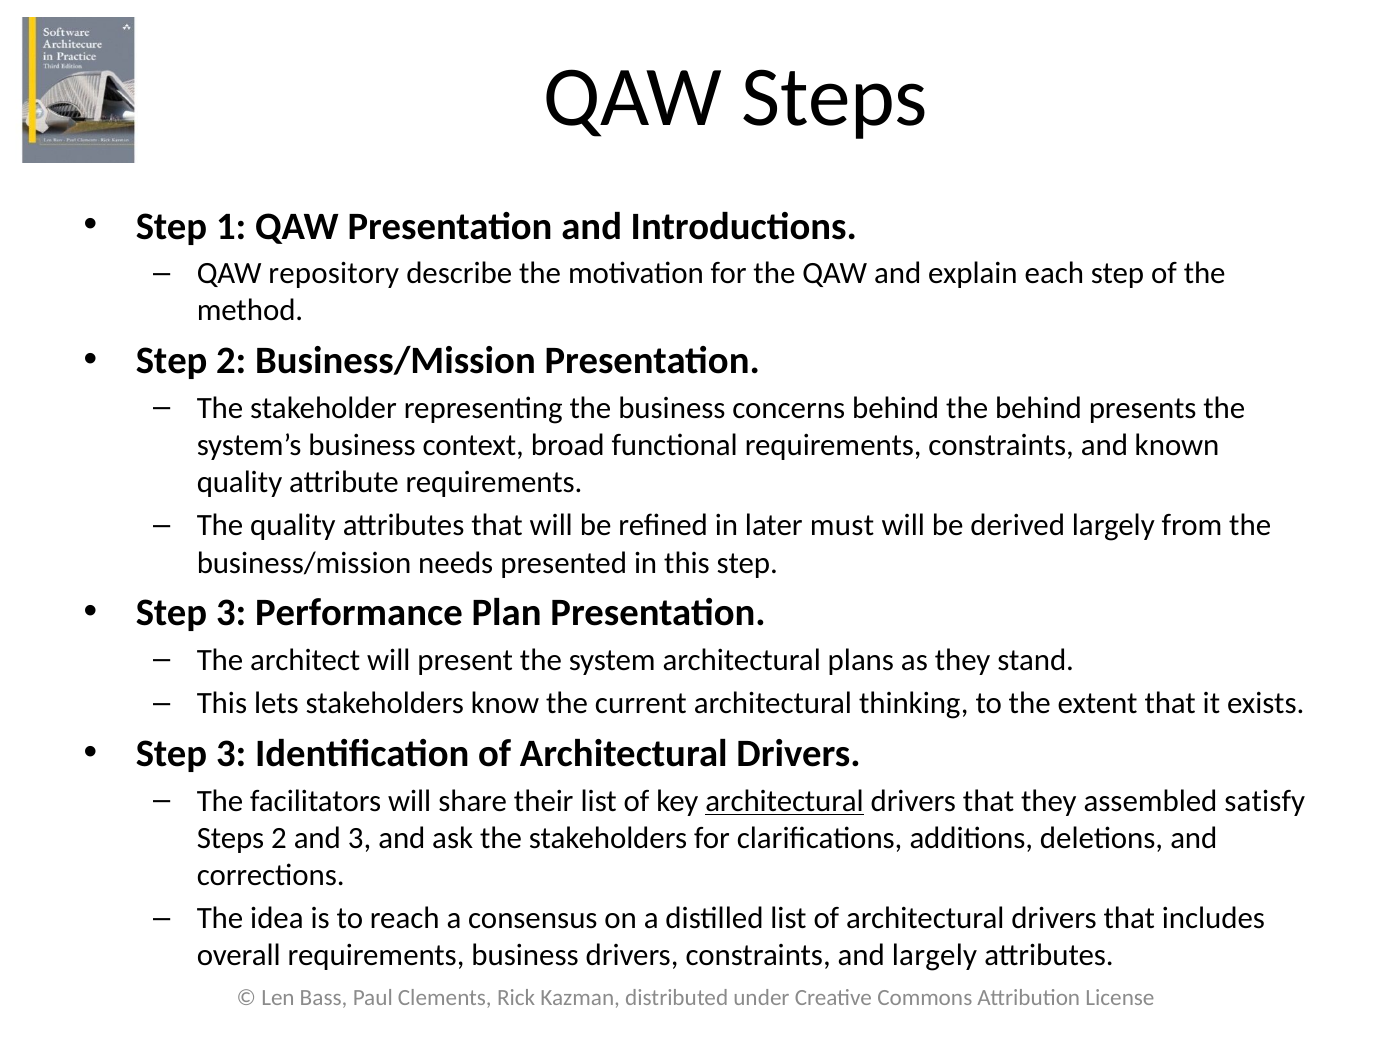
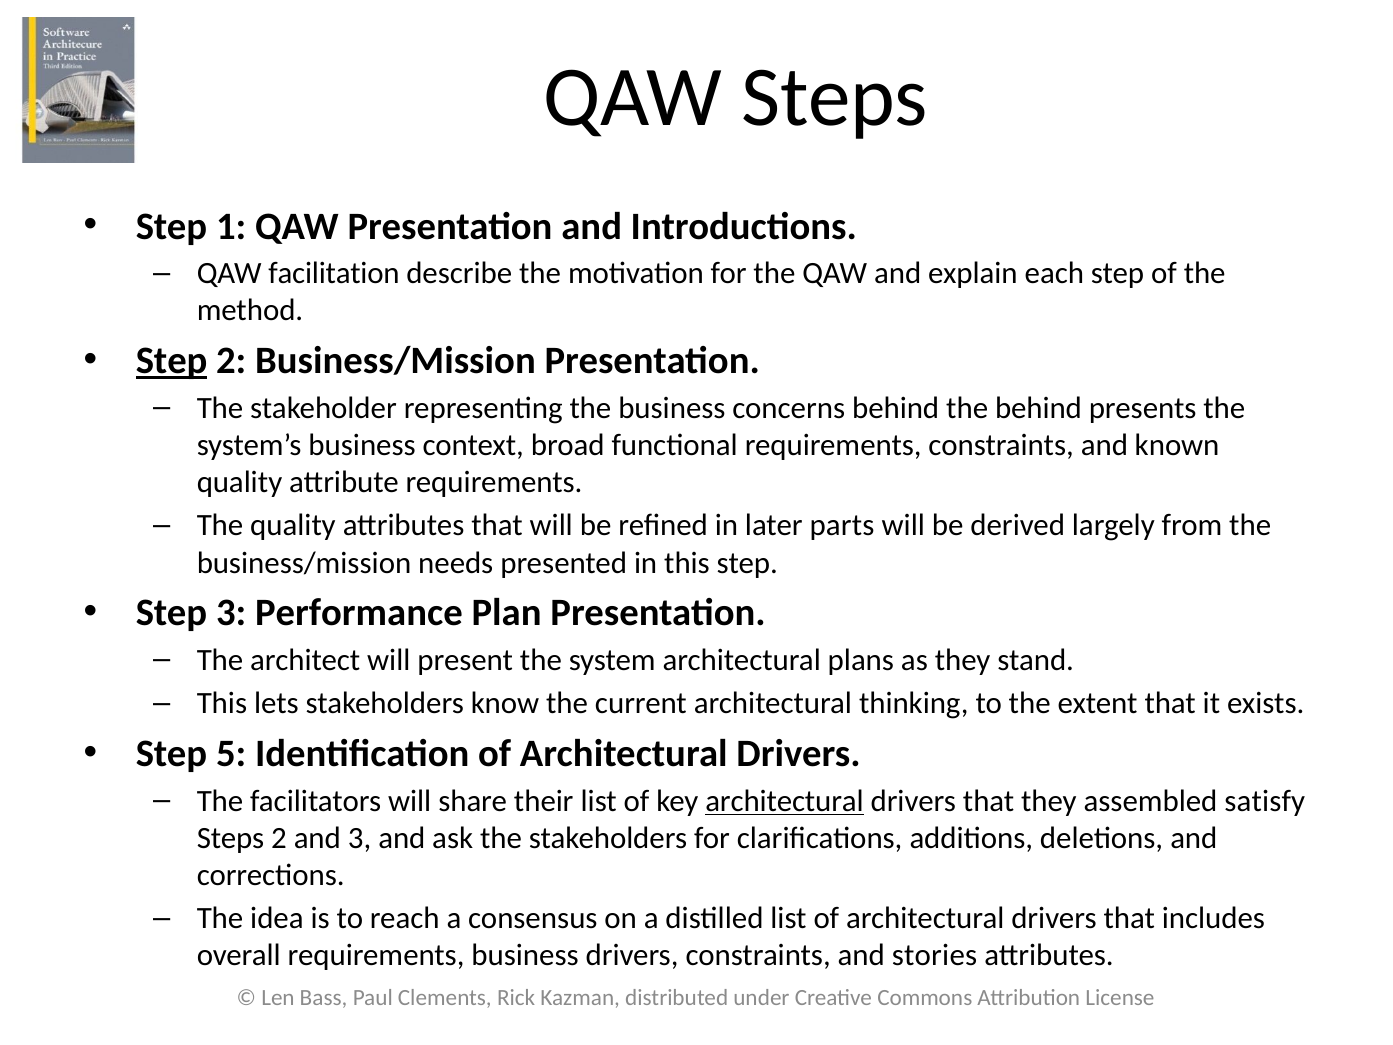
repository: repository -> facilitation (334, 274)
Step underline: none -> present (172, 361)
must: must -> parts (842, 526)
3: 3 -> 5 (231, 754)
and largely: largely -> stories (935, 955)
